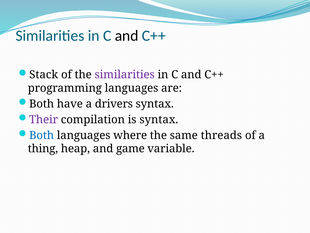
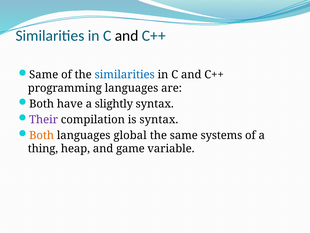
Stack: Stack -> Same (44, 75)
similarities colour: purple -> blue (125, 75)
drivers: drivers -> slightly (114, 104)
Both colour: blue -> orange (42, 135)
where: where -> global (130, 135)
threads: threads -> systems (221, 135)
